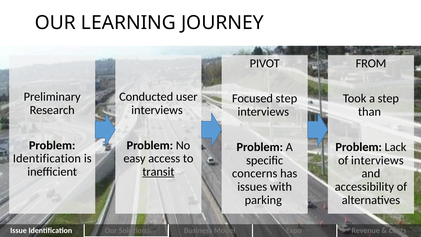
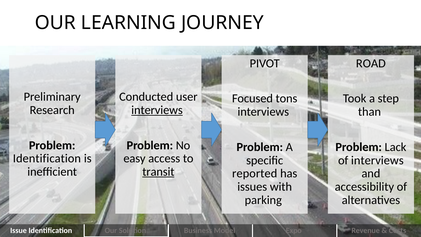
FROM: FROM -> ROAD (371, 63)
Focused step: step -> tons (286, 98)
interviews underline: none -> present (157, 110)
concerns: concerns -> reported (255, 173)
